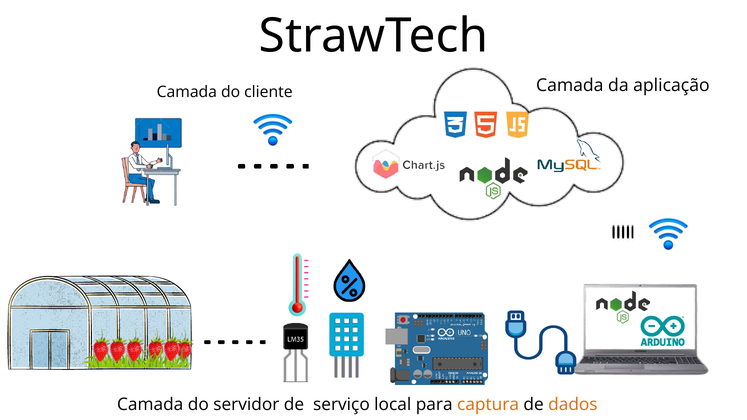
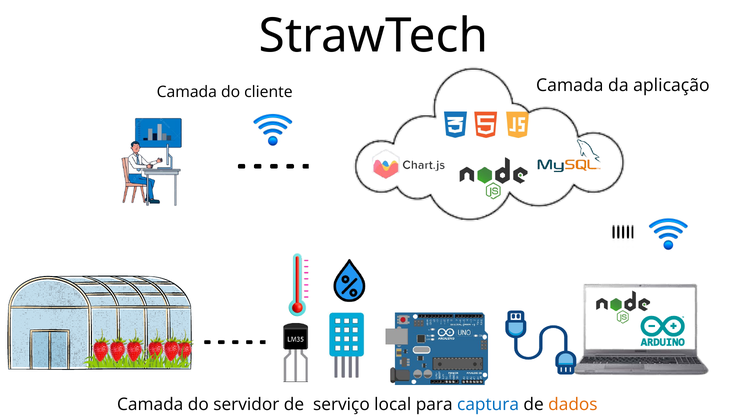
captura colour: orange -> blue (488, 405)
